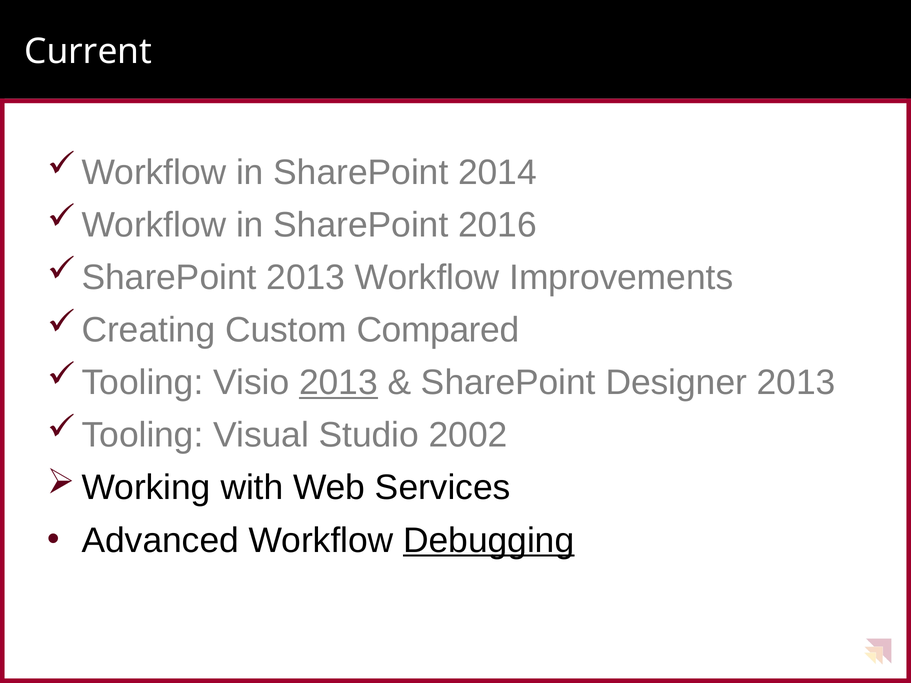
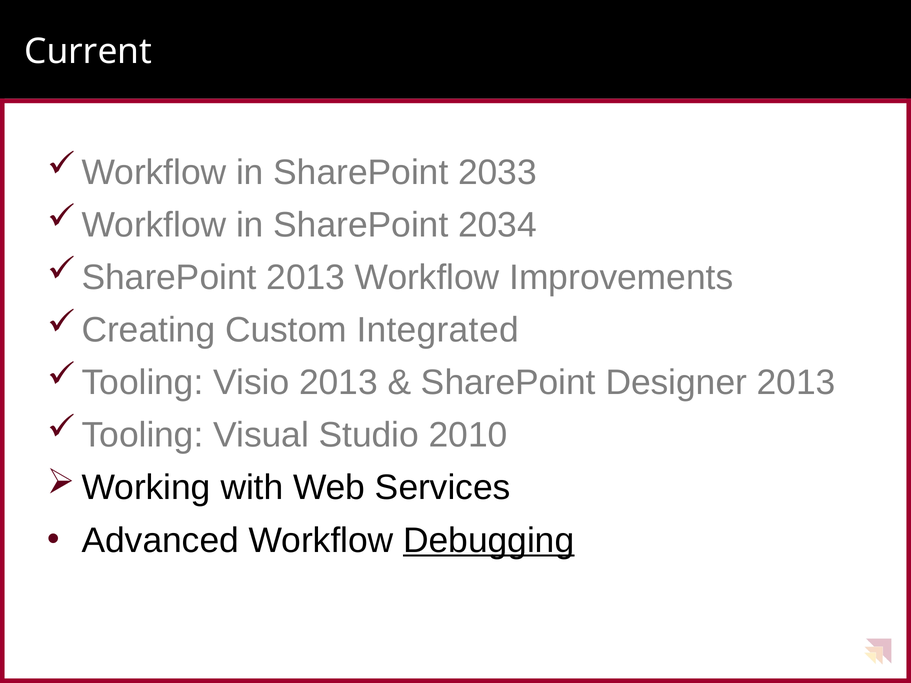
2014: 2014 -> 2033 (497, 172)
2016: 2016 -> 2034 (497, 225)
Compared: Compared -> Integrated (438, 330)
2013 underline: present -> none (338, 383)
2002: 2002 -> 2010 (468, 435)
